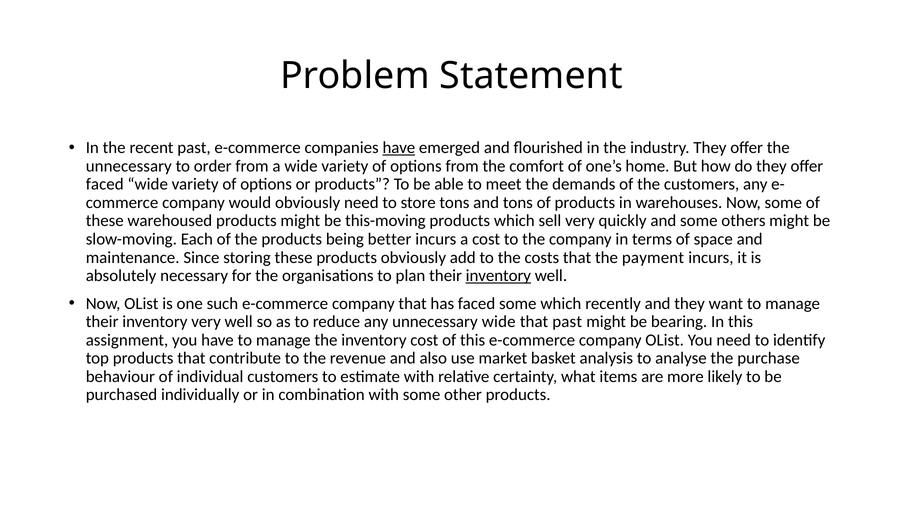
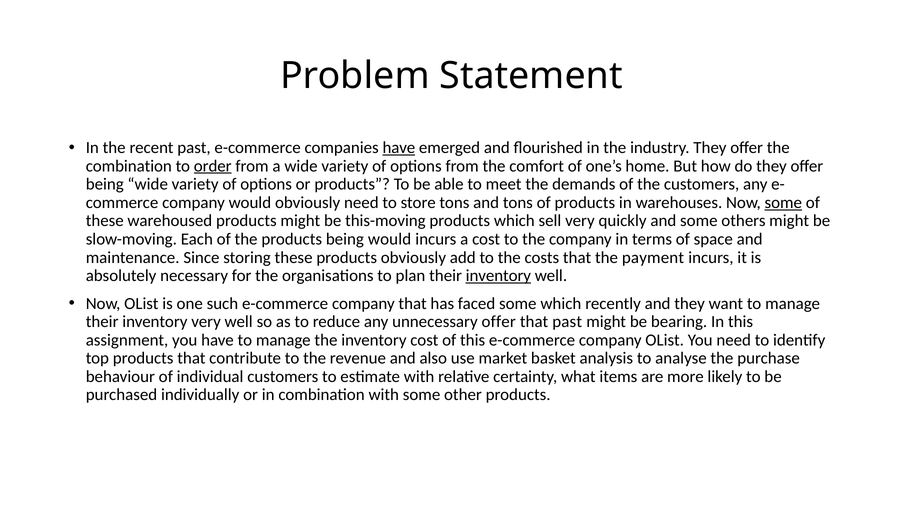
unnecessary: unnecessary -> combination (129, 166)
order underline: none -> present (213, 166)
faced: faced -> being (105, 184)
some underline: none -> present (783, 203)
being better: better -> would (390, 239)
unnecessary wide: wide -> offer (499, 322)
